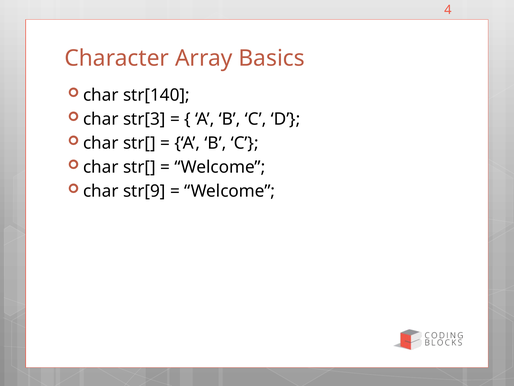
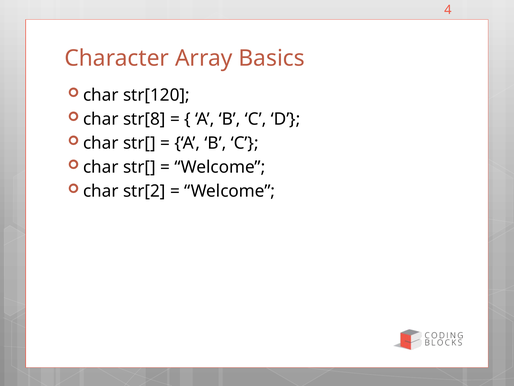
str[140: str[140 -> str[120 (156, 95)
str[3: str[3 -> str[8 (144, 119)
str[9: str[9 -> str[2 (144, 191)
